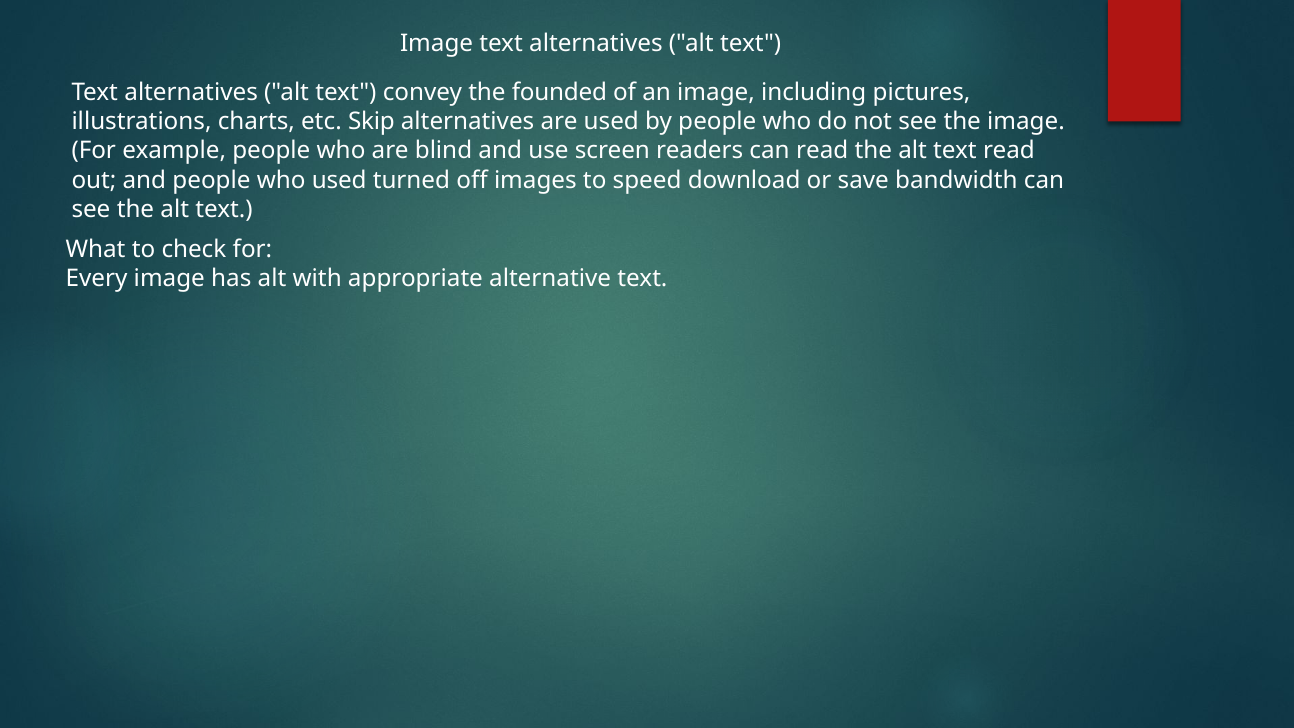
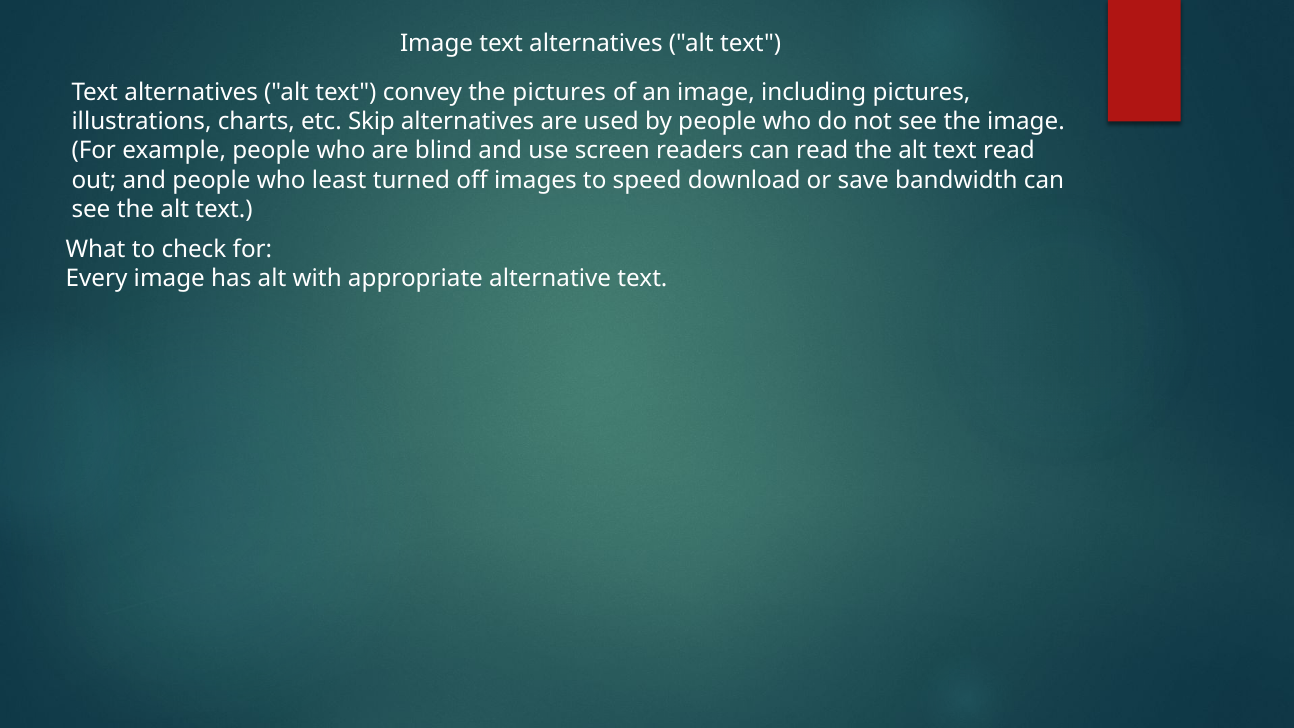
the founded: founded -> pictures (559, 93)
who used: used -> least (339, 180)
